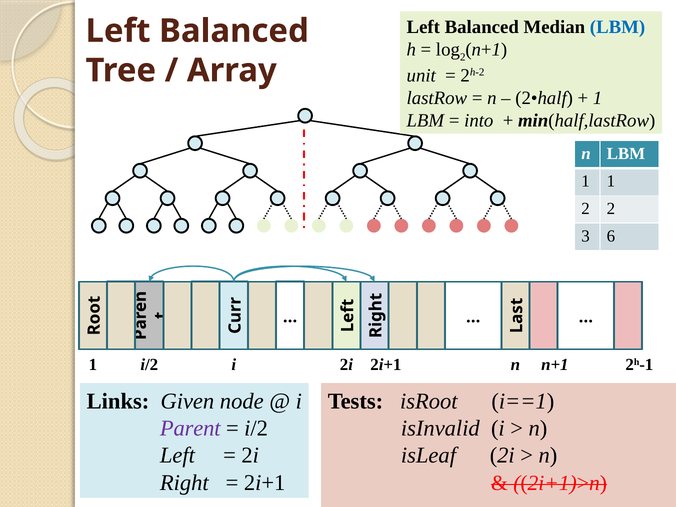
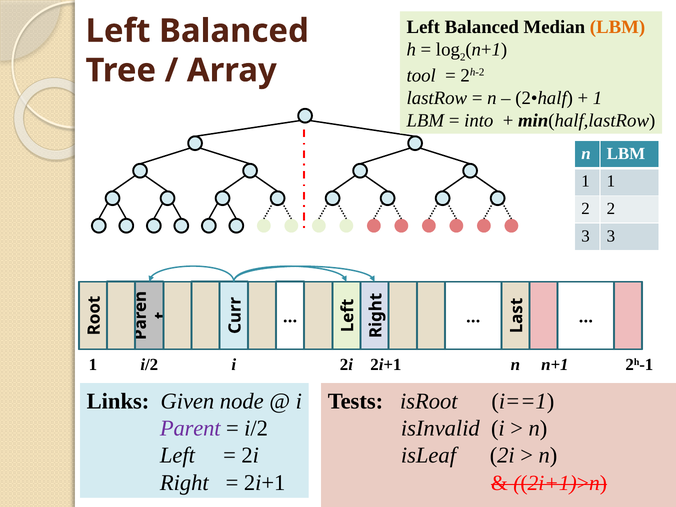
LBM colour: blue -> orange (618, 27)
unit: unit -> tool (421, 75)
3 6: 6 -> 3 (611, 236)
